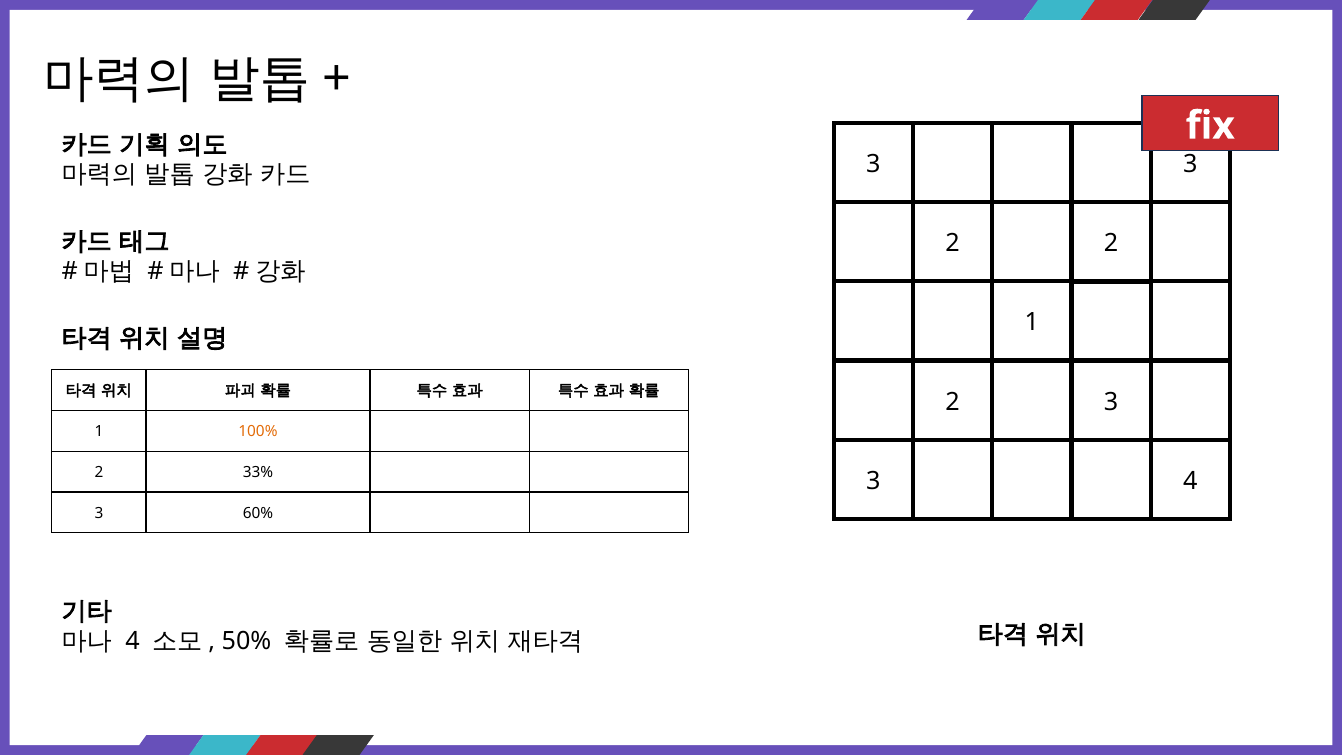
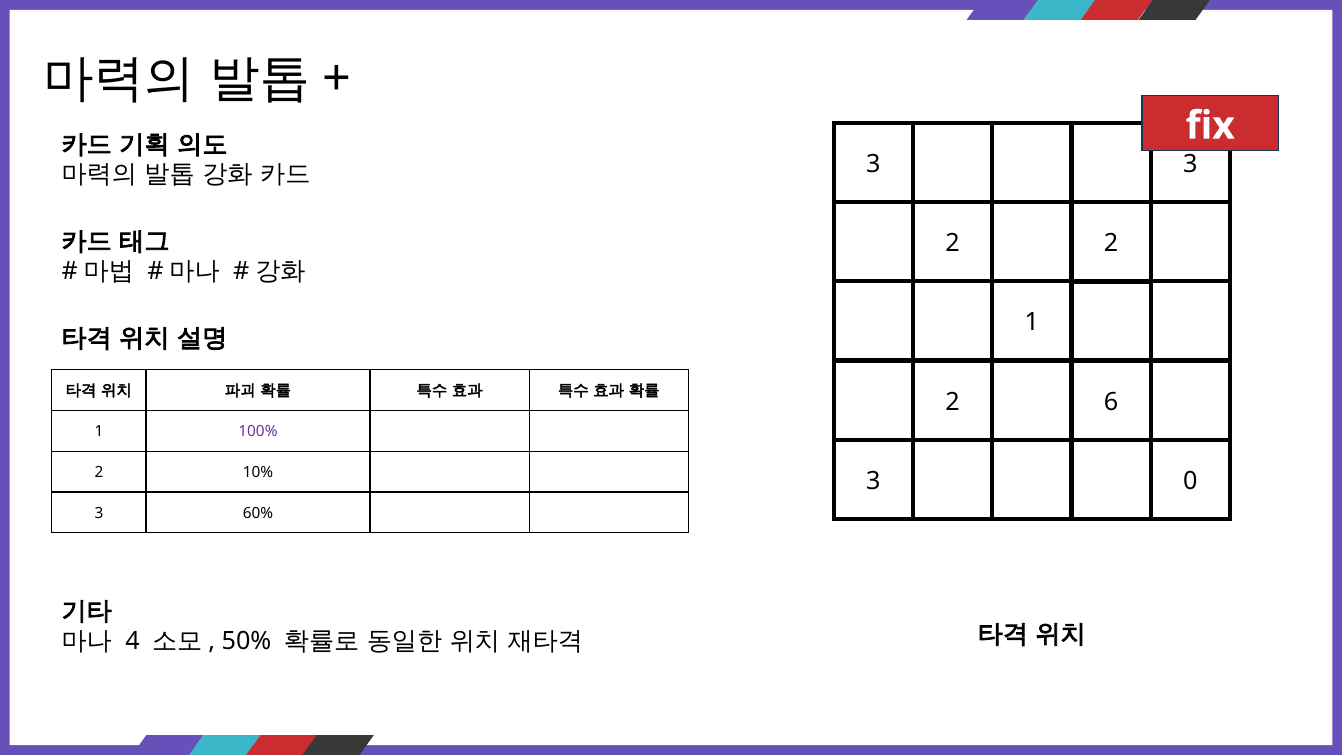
2 3: 3 -> 6 (1111, 402)
100% colour: orange -> purple (258, 432)
33%: 33% -> 10% (258, 472)
3 4: 4 -> 0 (1190, 481)
